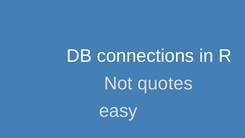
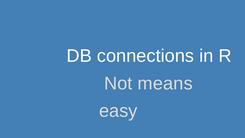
quotes: quotes -> means (165, 83)
